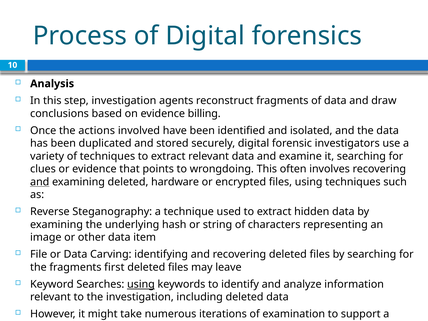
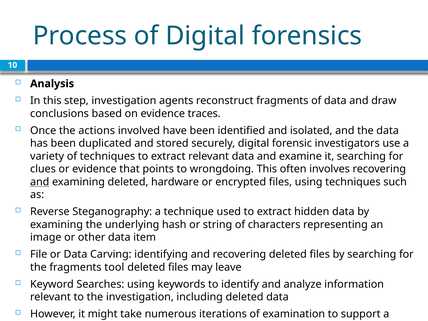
billing: billing -> traces (204, 114)
first: first -> tool (114, 267)
using underline: present -> none (141, 284)
